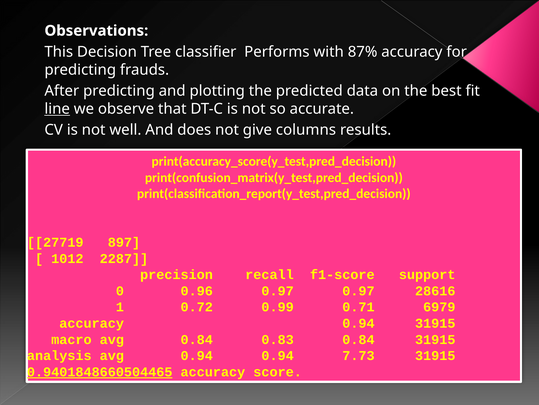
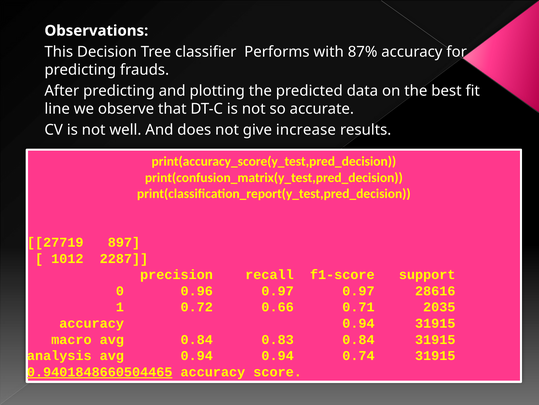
line underline: present -> none (57, 109)
columns: columns -> increase (306, 130)
0.99: 0.99 -> 0.66 (278, 307)
6979: 6979 -> 2035 (439, 307)
7.73: 7.73 -> 0.74 (358, 355)
